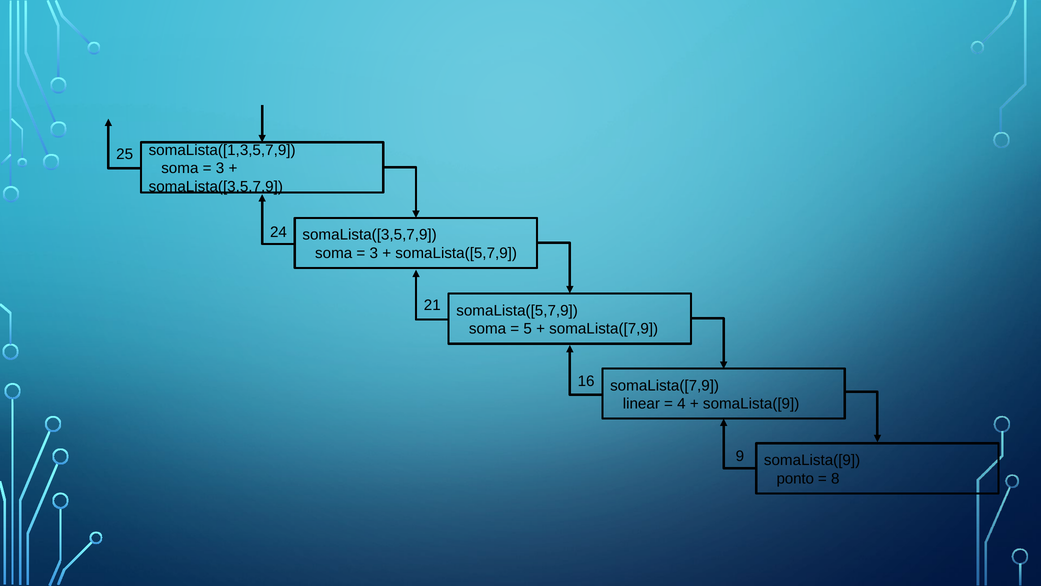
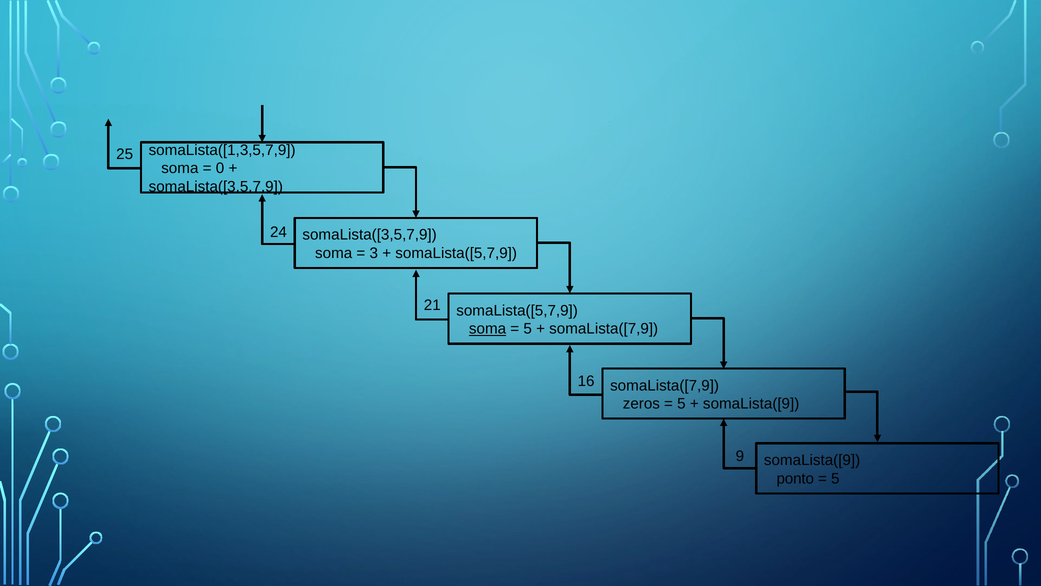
3: 3 -> 0 (220, 168)
soma underline: none -> present (488, 329)
linear: linear -> zeros (641, 403)
4: 4 -> 5 (681, 403)
8: 8 -> 5 (835, 478)
